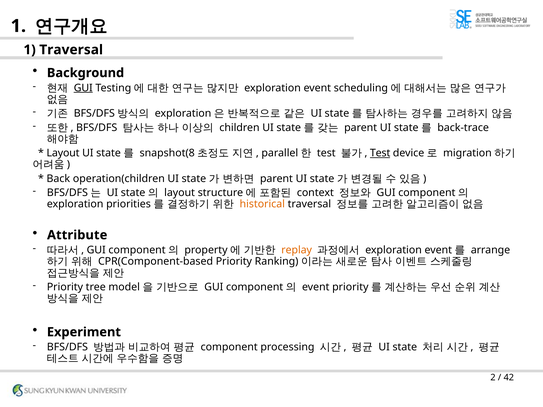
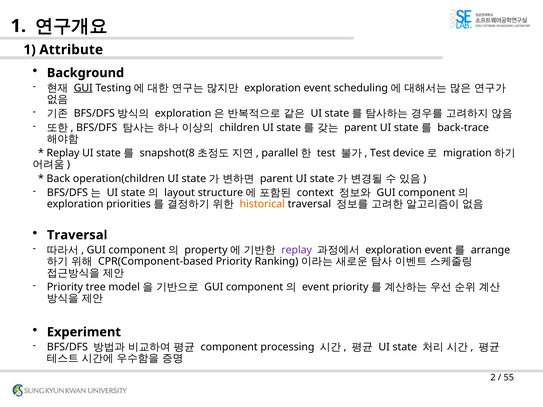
1 Traversal: Traversal -> Attribute (71, 50)
Layout: Layout -> Replay (63, 153)
Test underline: present -> none (380, 153)
Attribute: Attribute -> Traversal (77, 235)
replay colour: orange -> purple (297, 250)
42: 42 -> 55 (509, 378)
